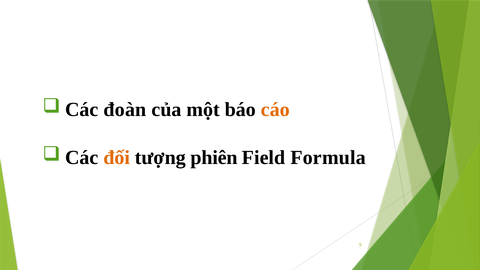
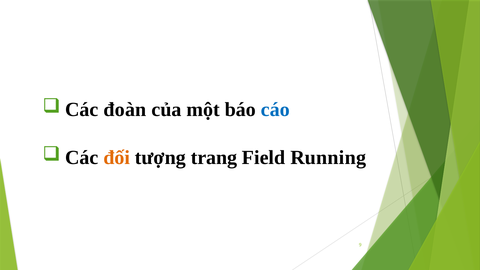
cáo colour: orange -> blue (275, 109)
phiên: phiên -> trang (214, 157)
Formula: Formula -> Running (328, 157)
